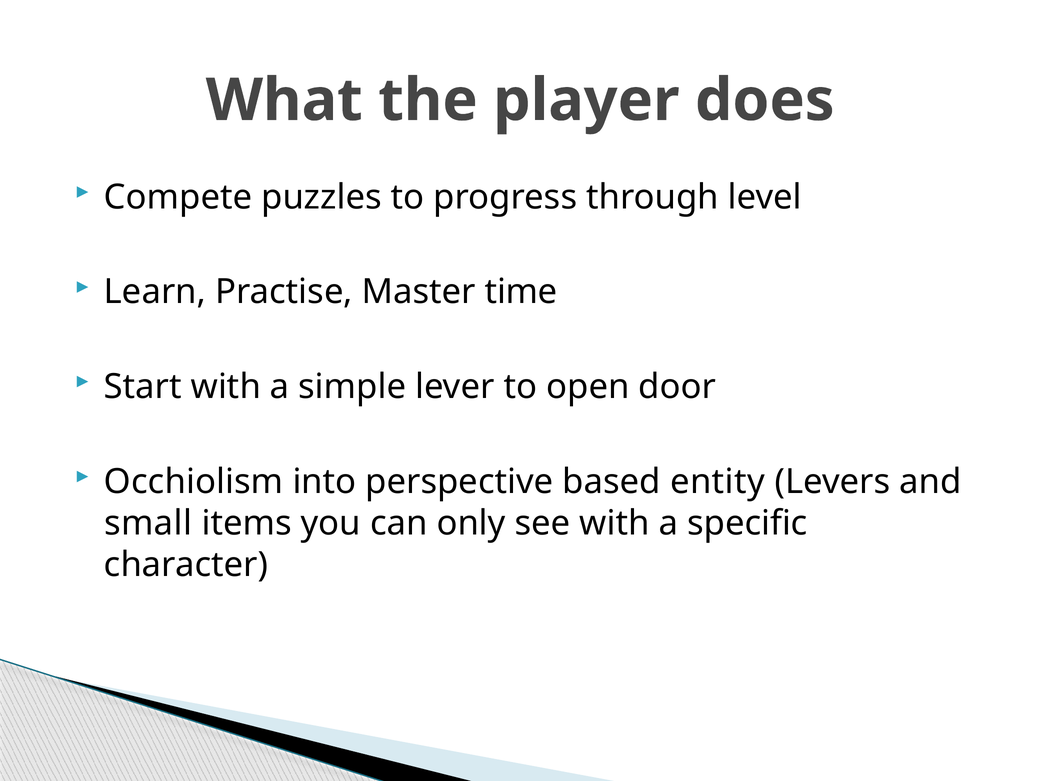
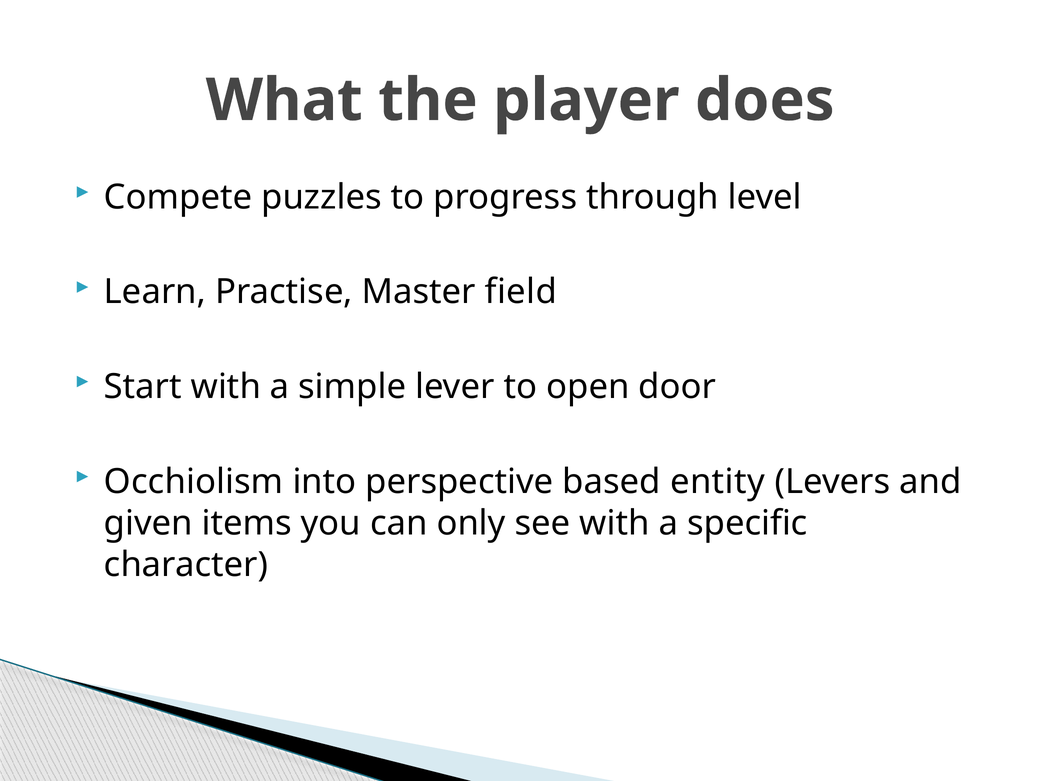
time: time -> field (521, 292)
small: small -> given (148, 523)
